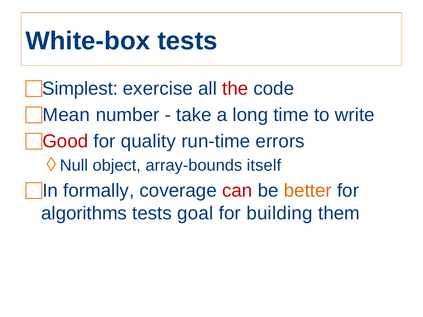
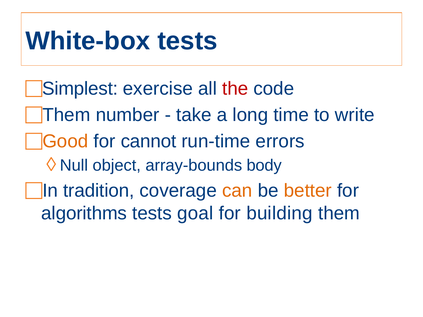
Mean: Mean -> Them (66, 115)
Good colour: red -> orange (65, 141)
quality: quality -> cannot (149, 141)
itself: itself -> body (264, 166)
formally: formally -> tradition (99, 191)
can colour: red -> orange (237, 191)
